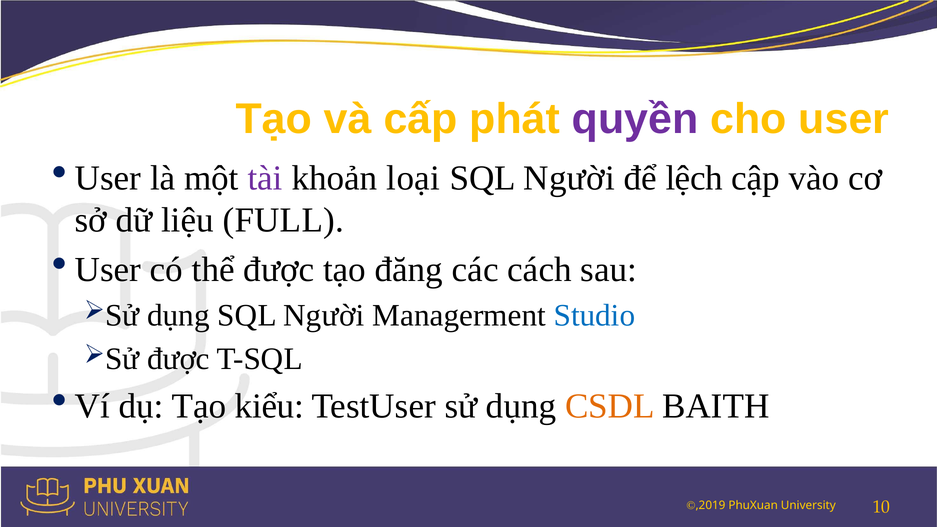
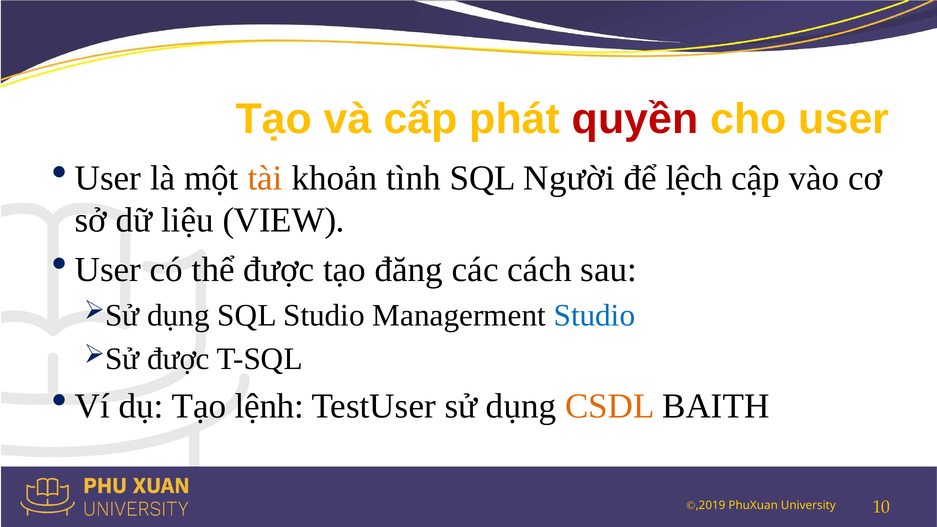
quyền colour: purple -> red (635, 119)
tài colour: purple -> orange (265, 178)
loại: loại -> tình (413, 178)
FULL: FULL -> VIEW (284, 220)
dụng SQL Người: Người -> Studio (324, 315)
kiểu: kiểu -> lệnh (269, 406)
